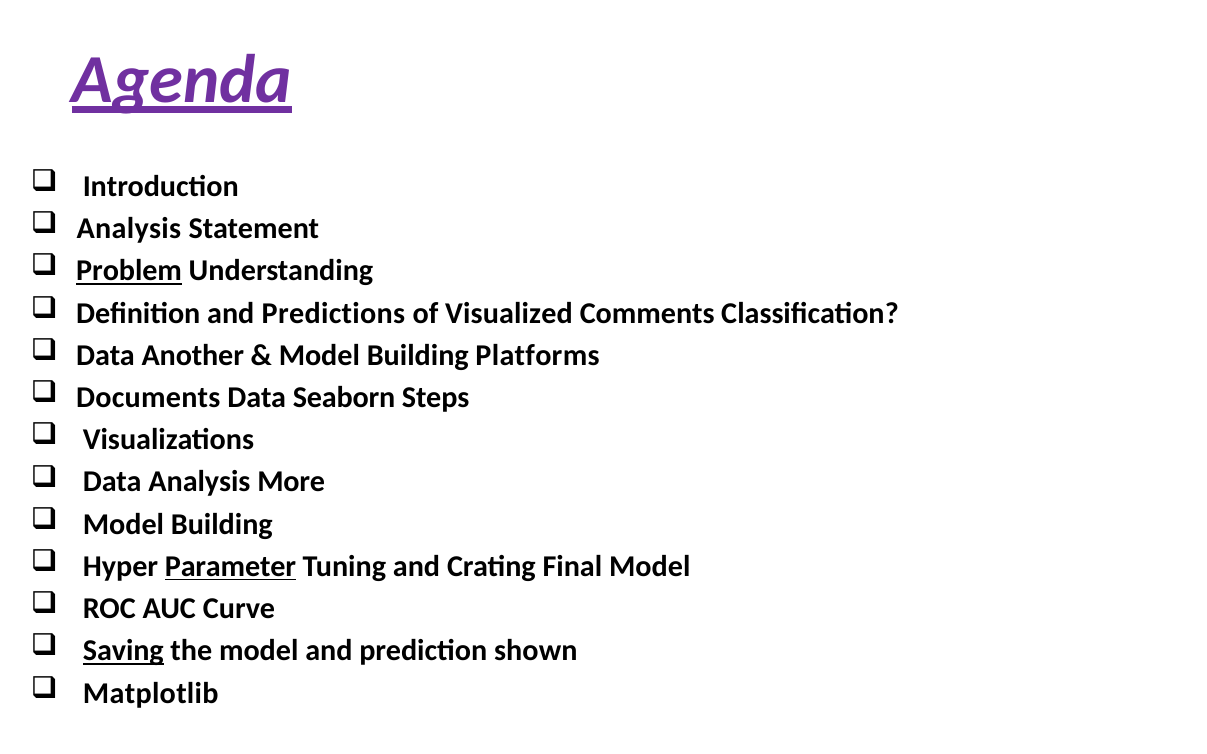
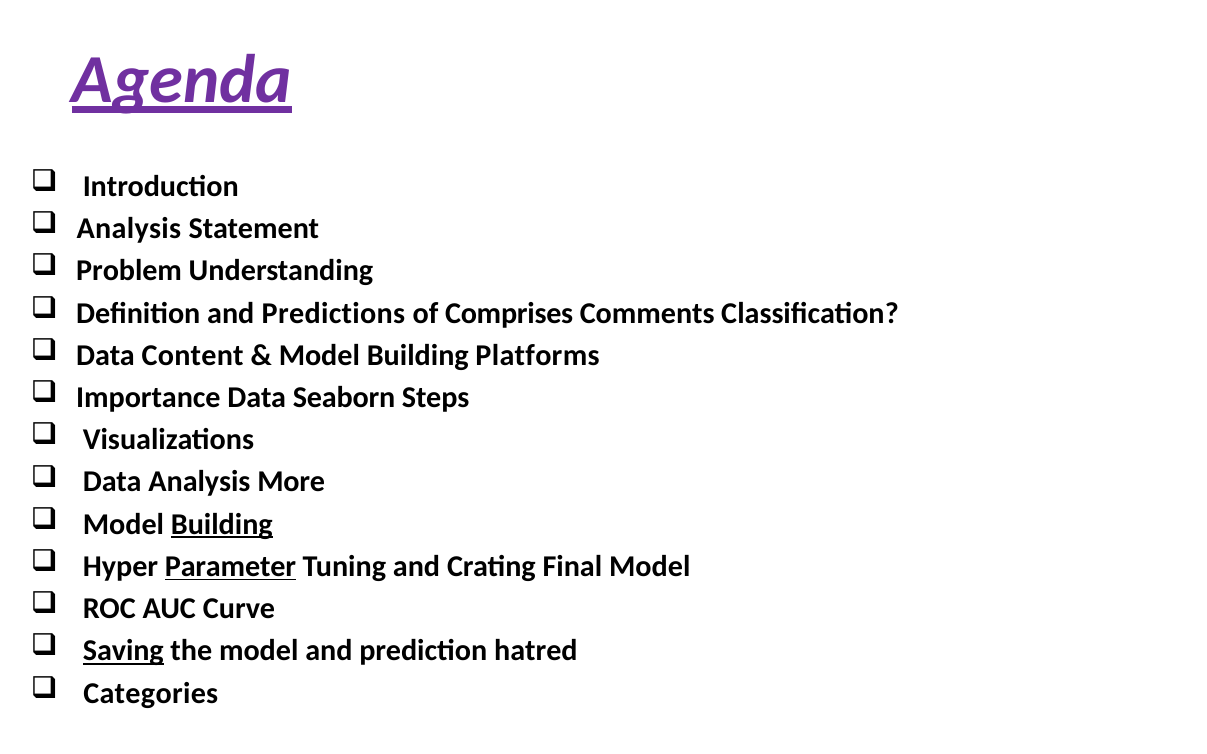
Problem underline: present -> none (129, 271)
Visualized: Visualized -> Comprises (509, 313)
Another: Another -> Content (193, 356)
Documents: Documents -> Importance (148, 398)
Building underline: none -> present (222, 524)
shown: shown -> hatred (536, 651)
Matplotlib: Matplotlib -> Categories (151, 693)
